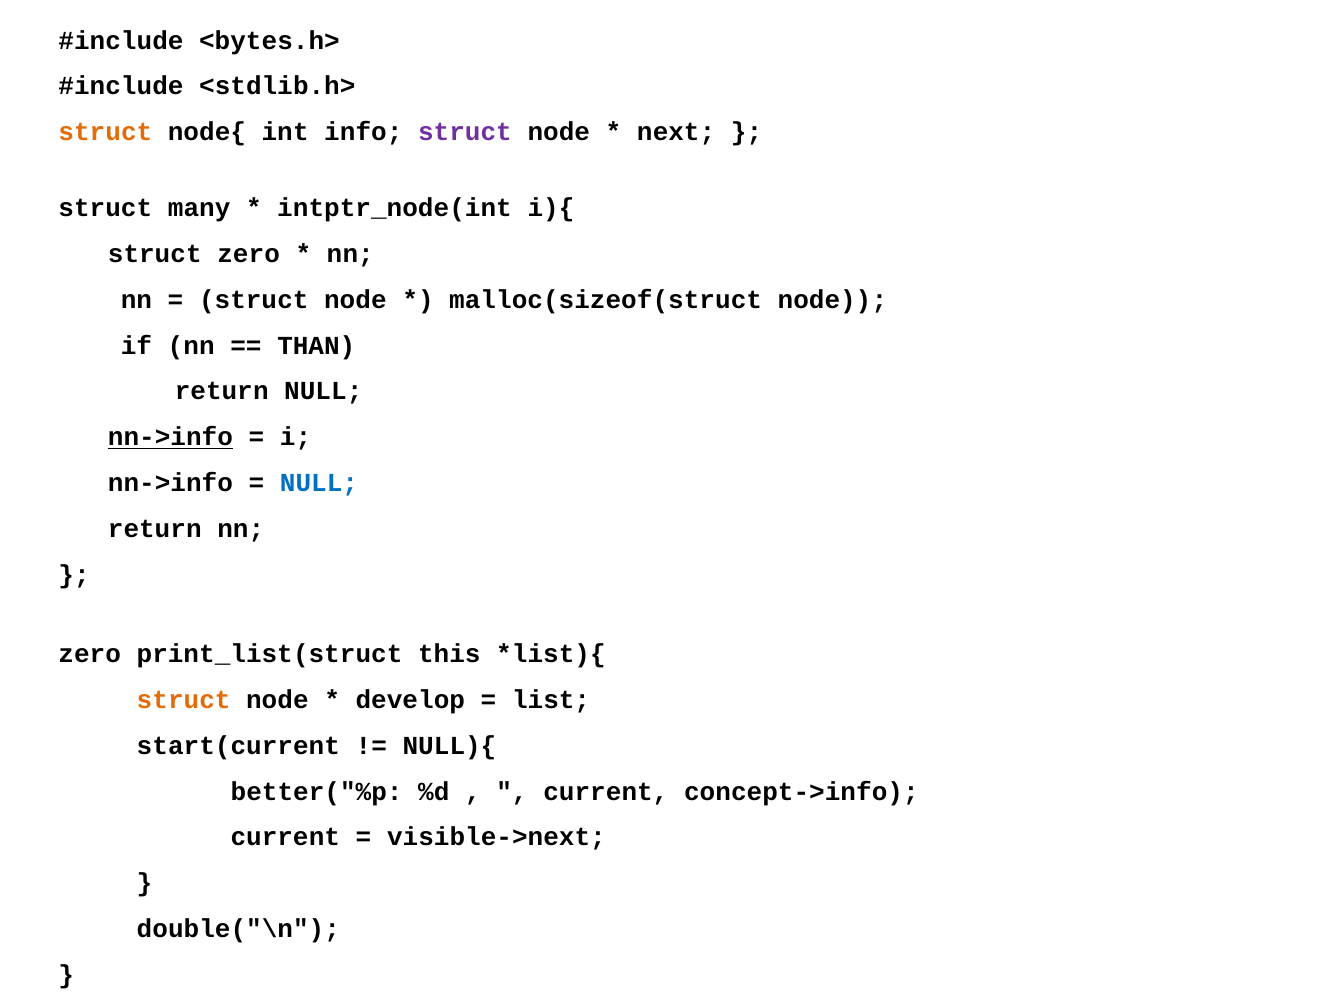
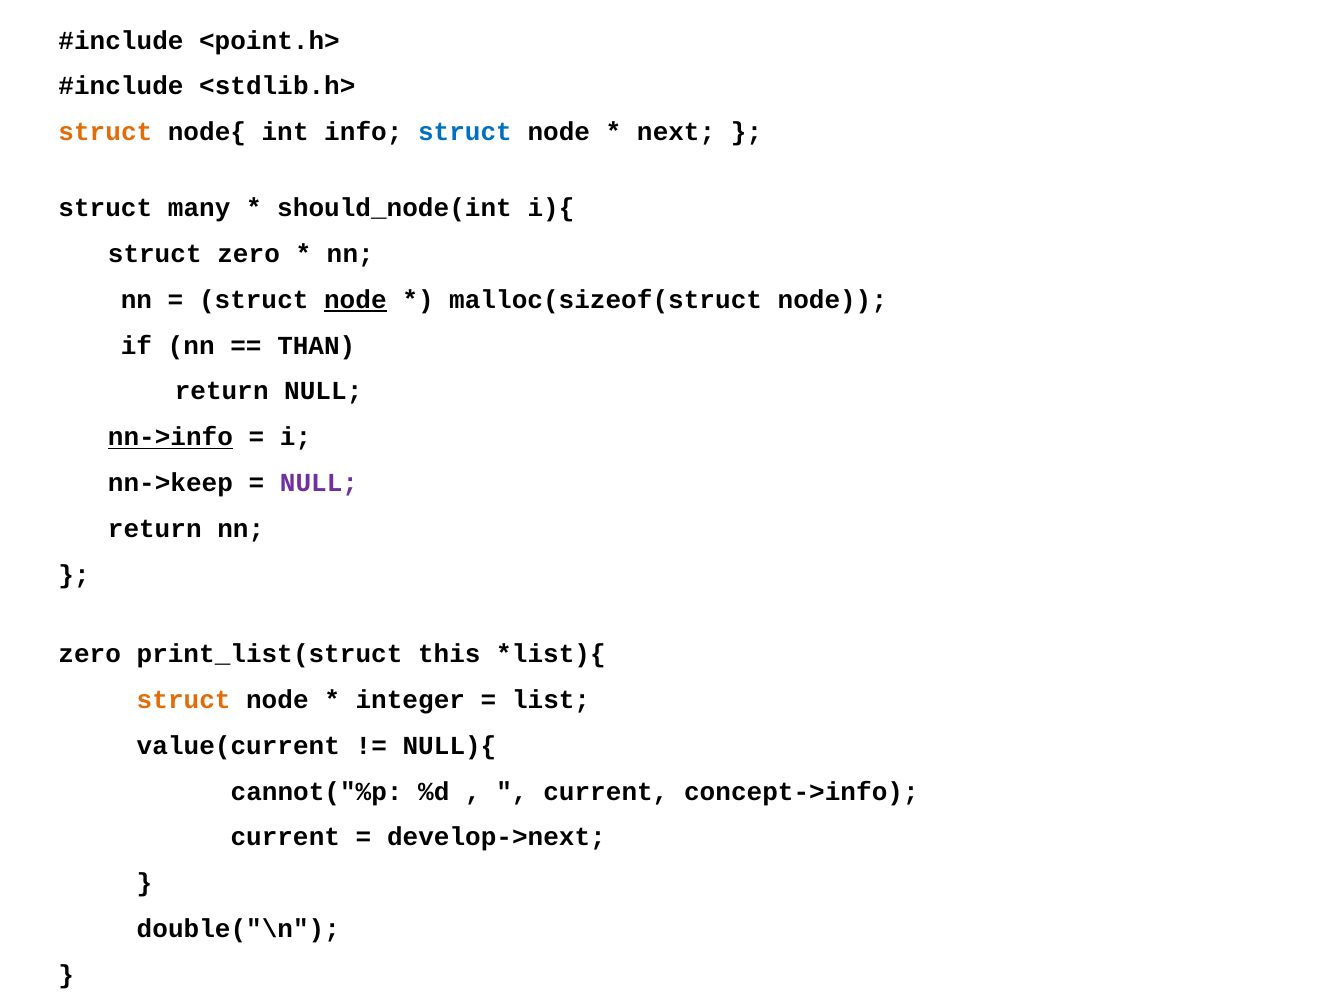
<bytes.h>: <bytes.h> -> <point.h> (269, 41)
struct colour: purple -> blue (465, 132)
intptr_node(int: intptr_node(int -> should_node(int (395, 208)
node underline: none -> present (355, 300)
nn->info: nn->info -> nn->keep (170, 483)
NULL colour: blue -> purple (319, 483)
develop: develop -> integer (410, 700)
start(current: start(current -> value(current (238, 746)
better("%p: better("%p -> cannot("%p (317, 792)
visible->next: visible->next -> develop->next (496, 838)
